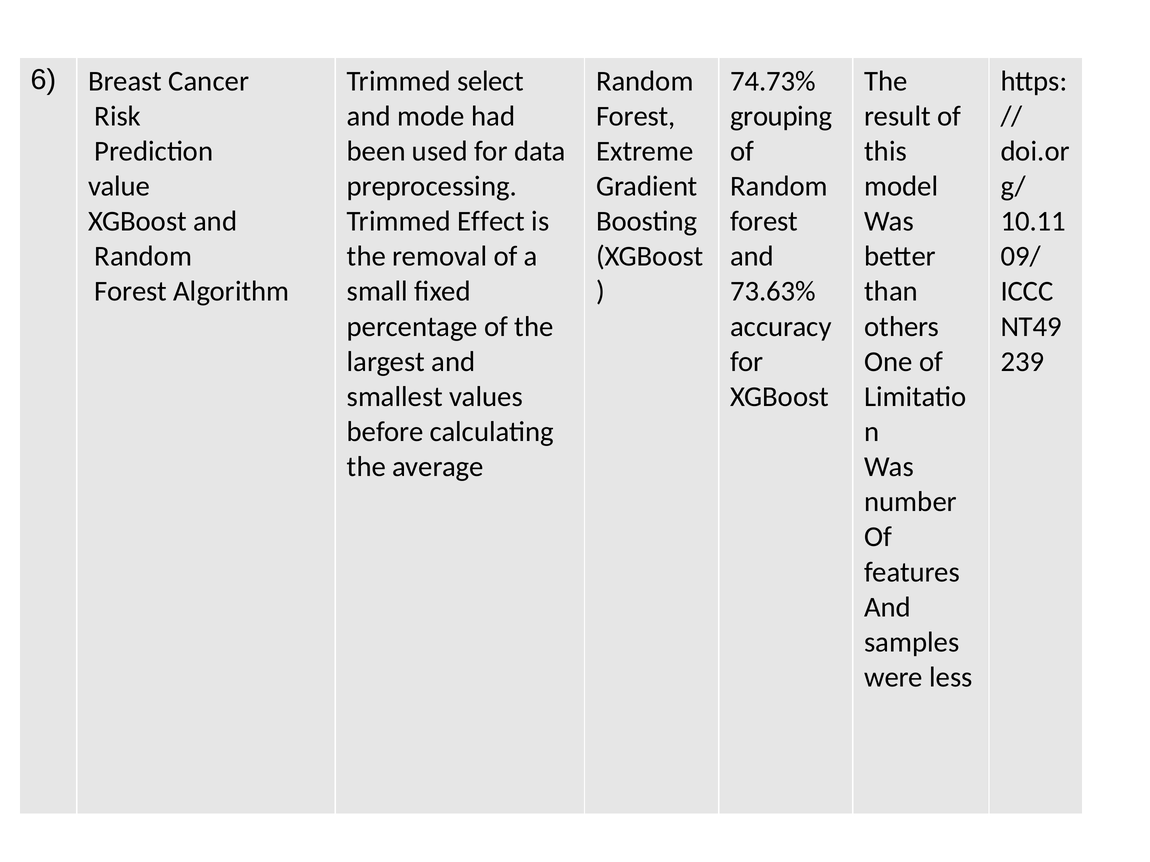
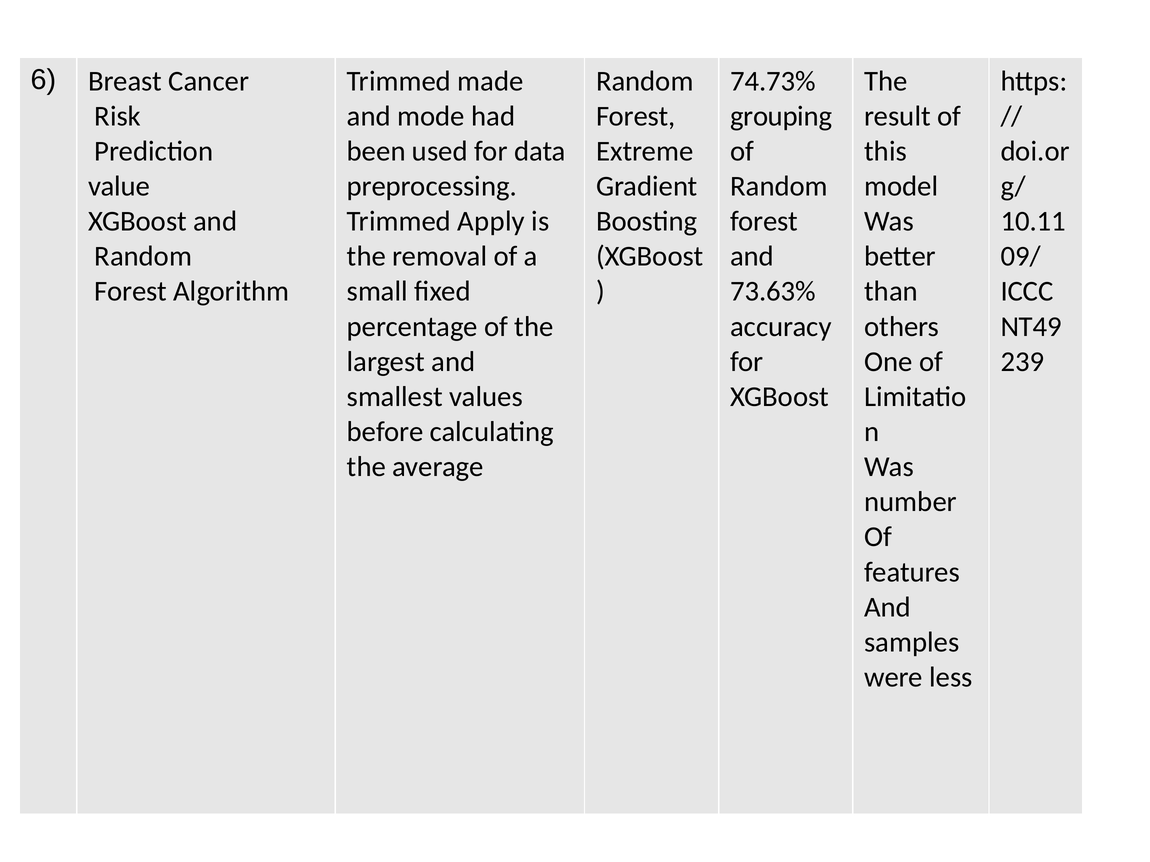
select: select -> made (490, 81)
Effect: Effect -> Apply (491, 222)
